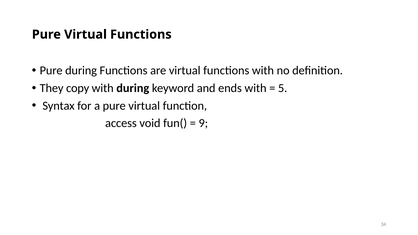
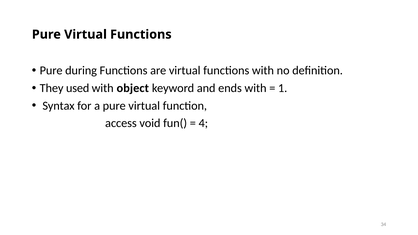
copy: copy -> used (78, 88)
with during: during -> object (133, 88)
5: 5 -> 1 (283, 88)
9: 9 -> 4 (203, 123)
